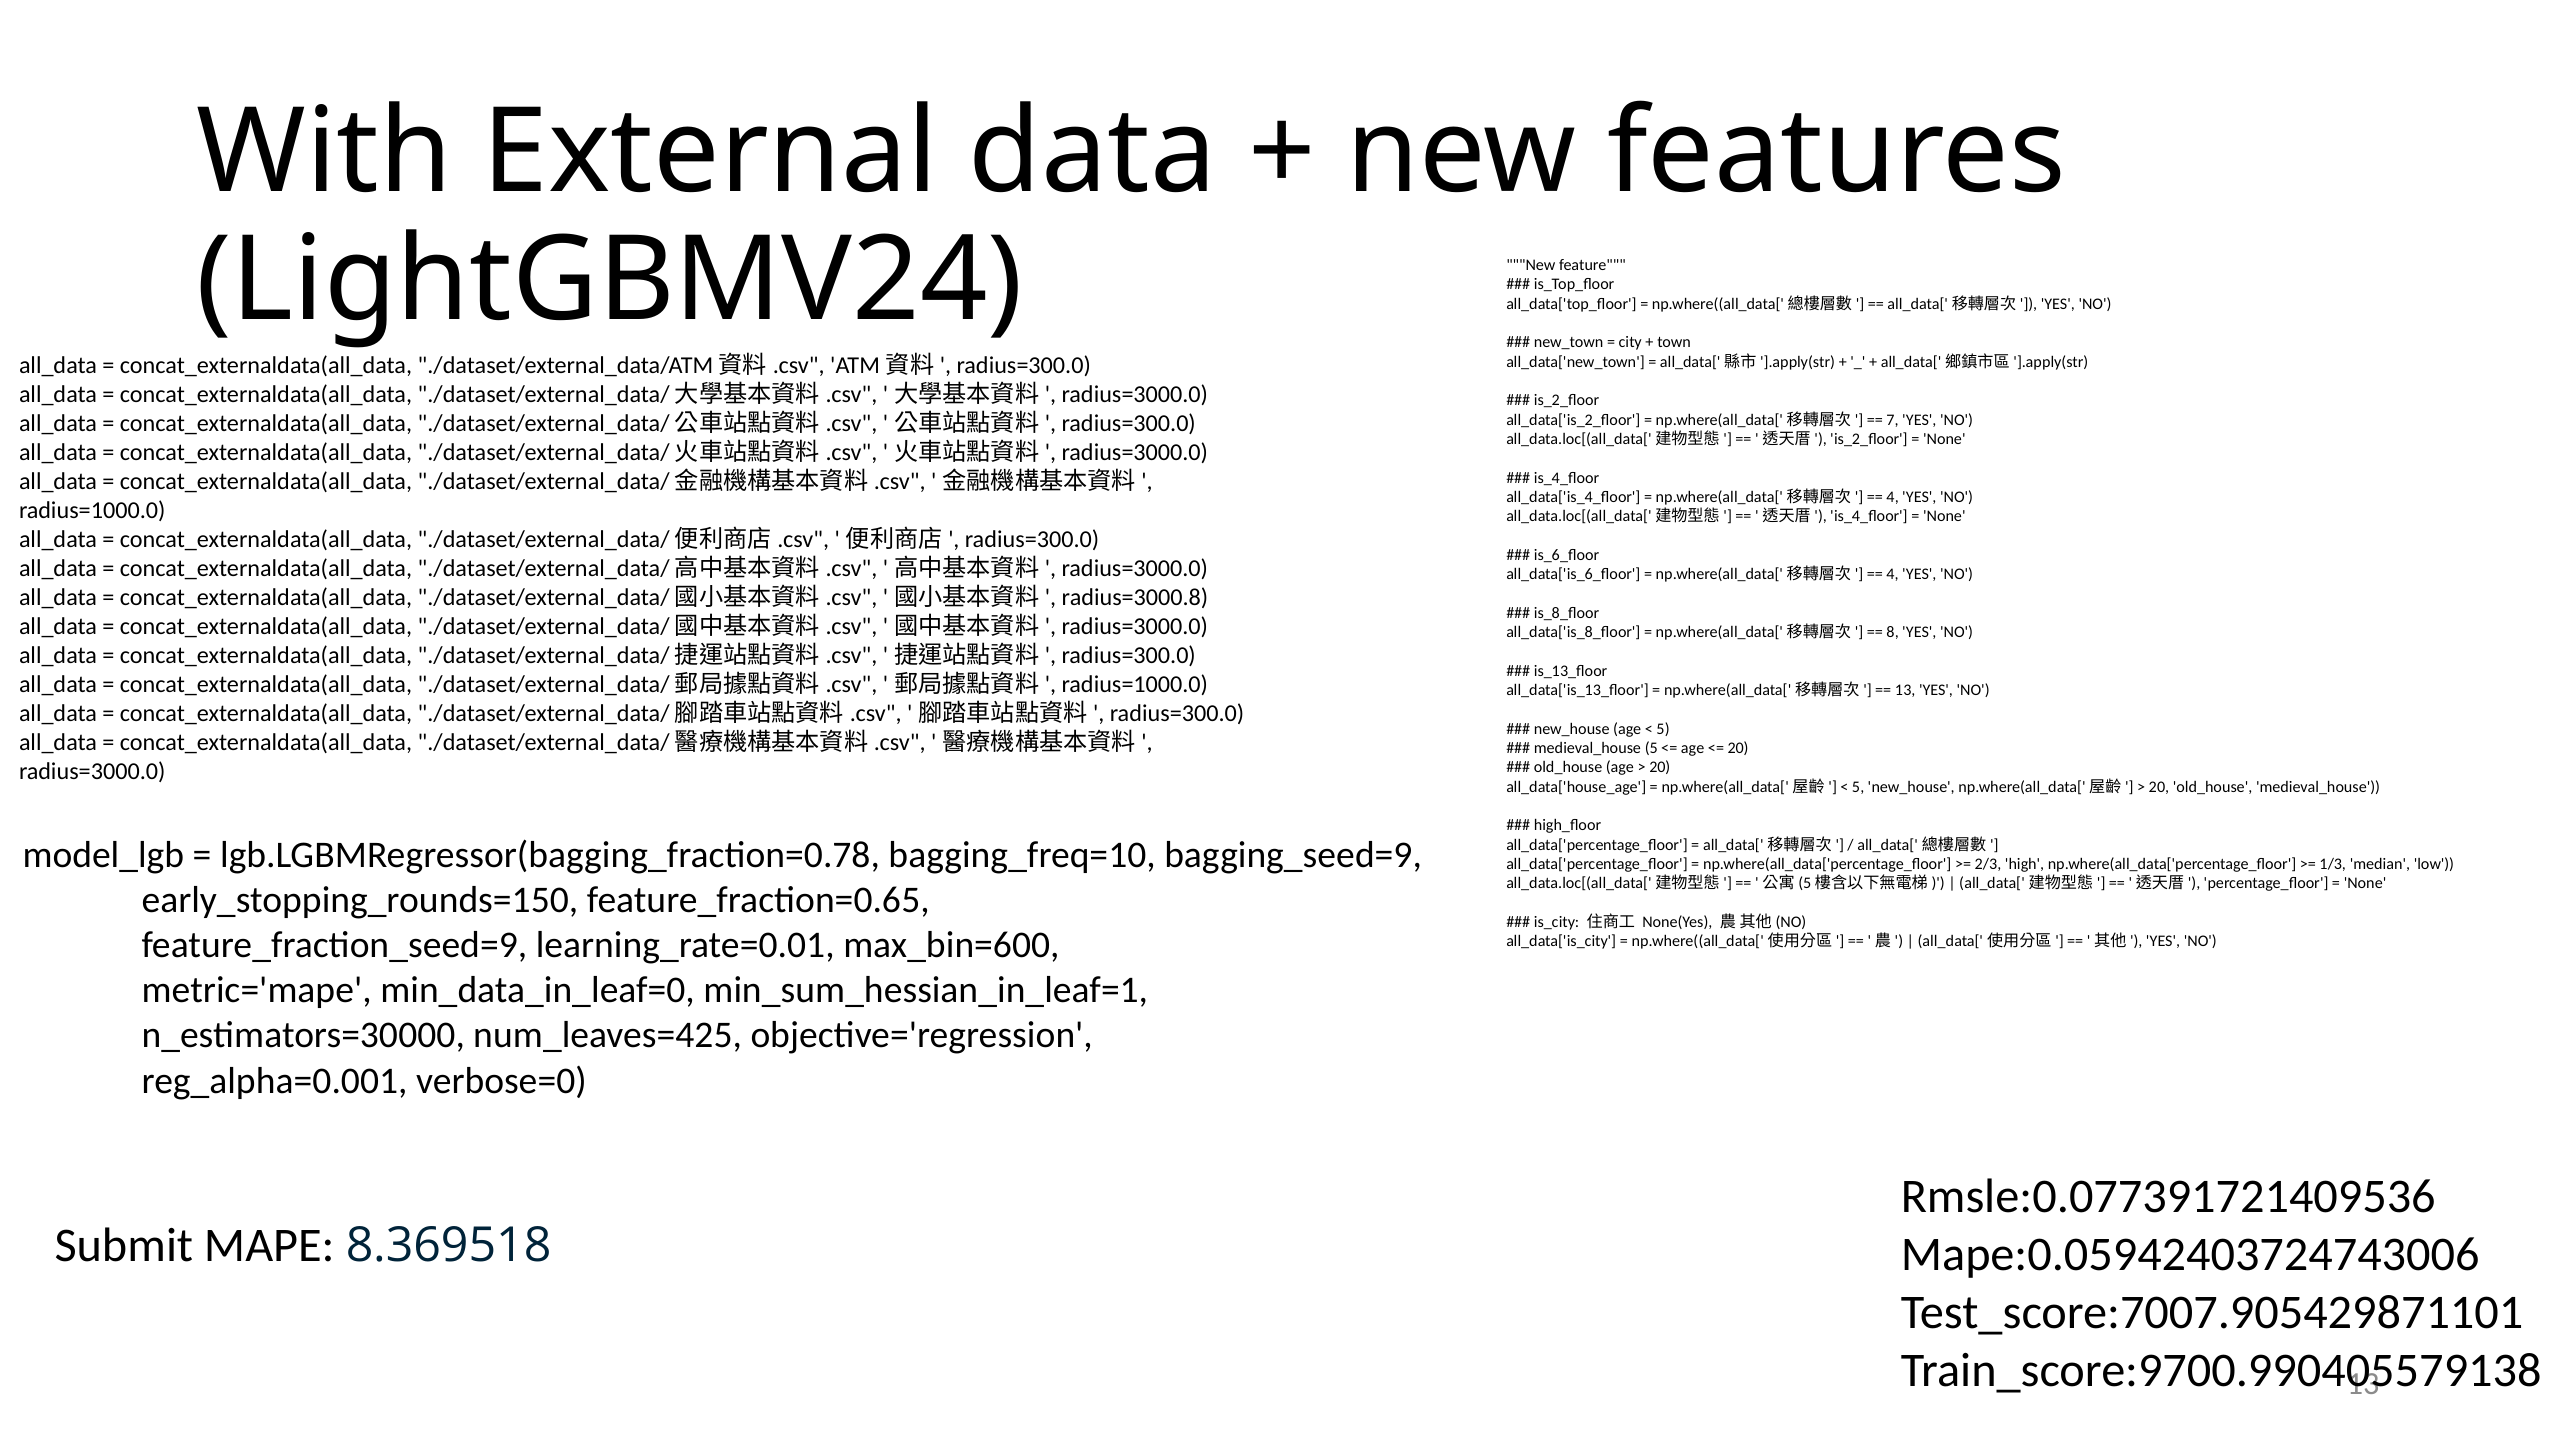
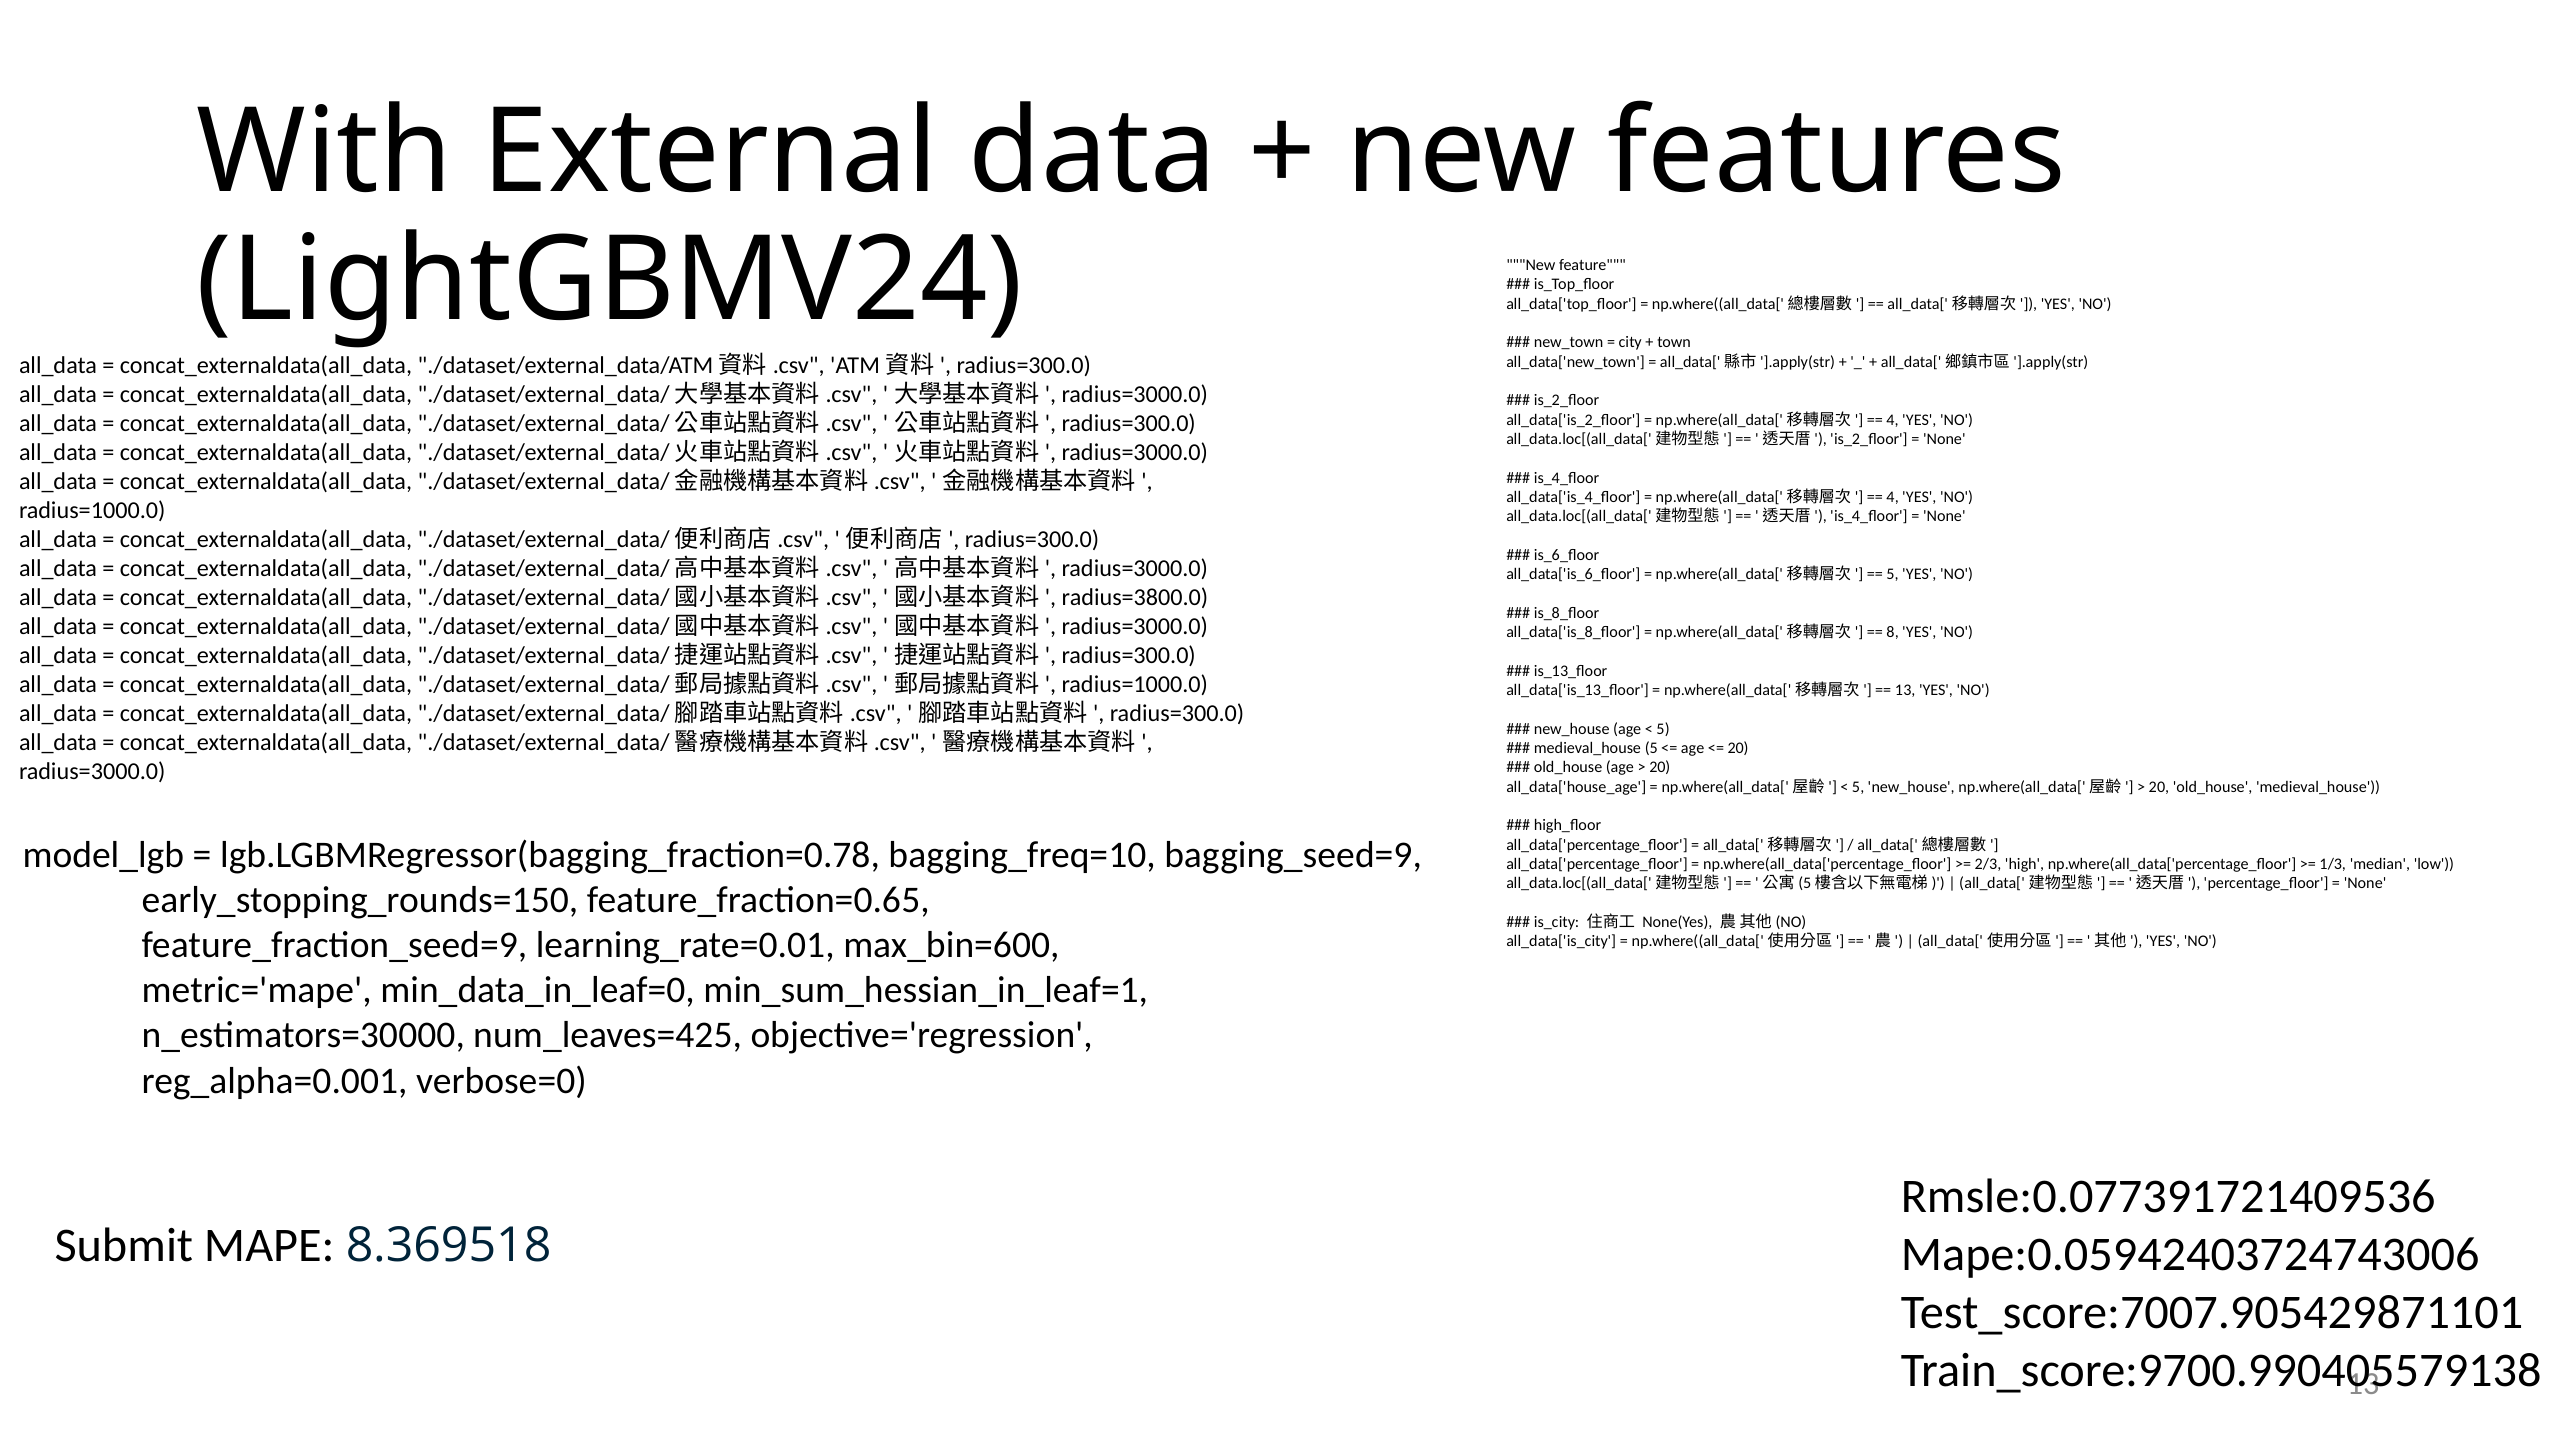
7: 7 -> 4 (1893, 420)
4: 4 -> 5 (1893, 574)
radius=3000.8: radius=3000.8 -> radius=3800.0 (1135, 597)
